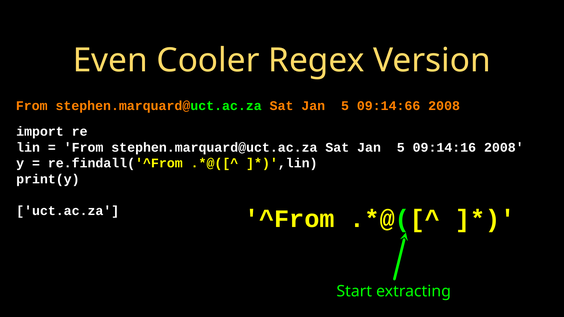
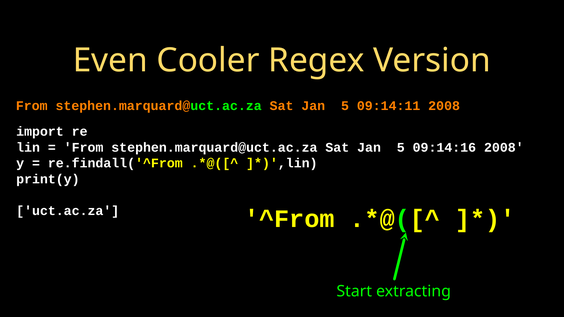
09:14:66: 09:14:66 -> 09:14:11 (389, 106)
